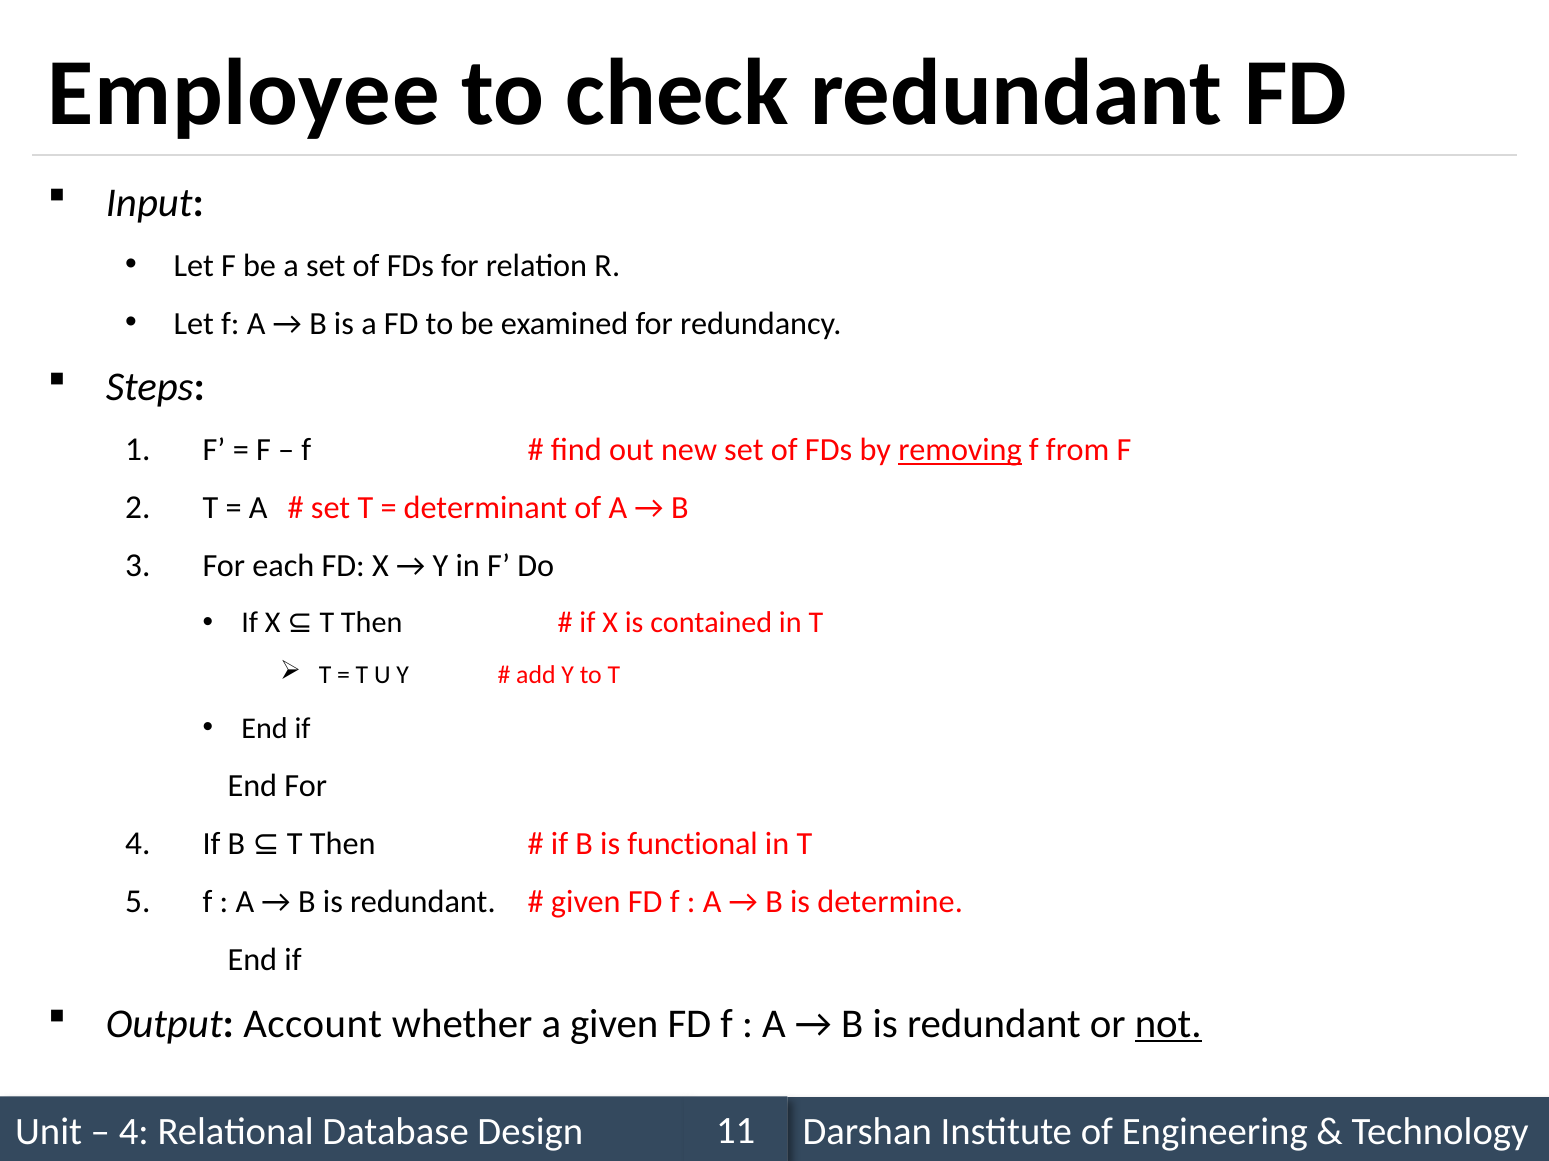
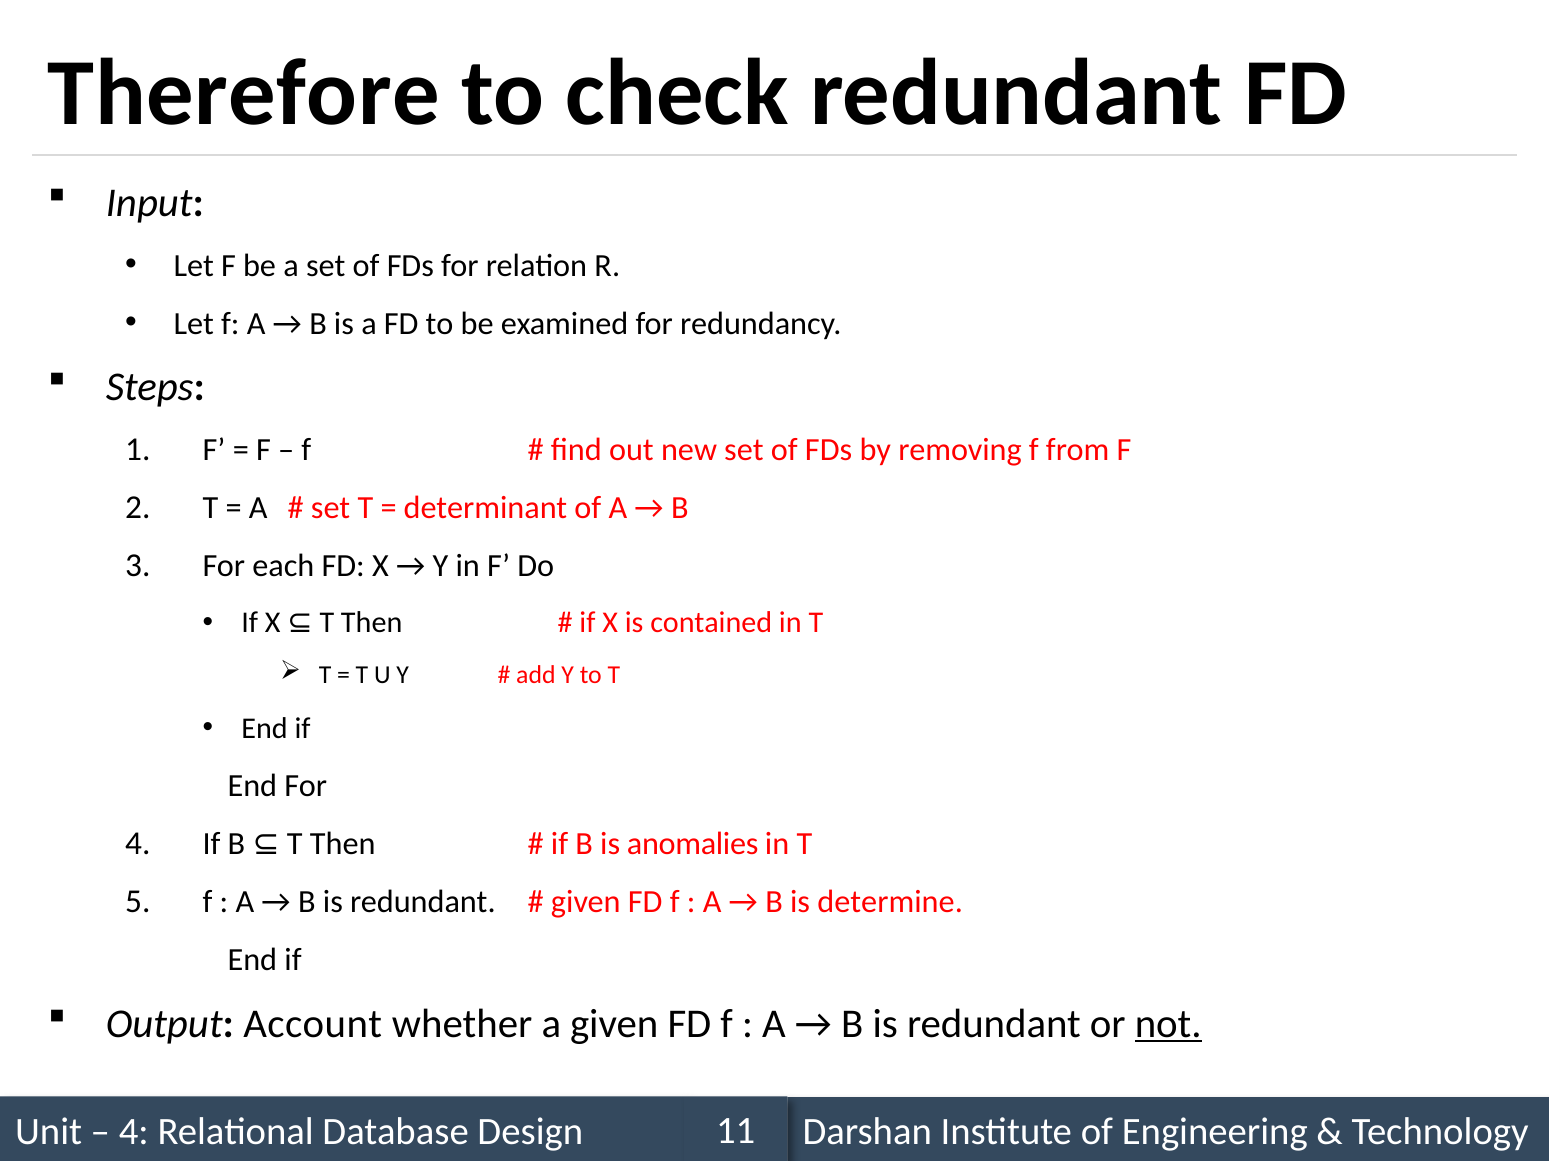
Employee: Employee -> Therefore (244, 93)
removing underline: present -> none (960, 450)
functional: functional -> anomalies (693, 844)
